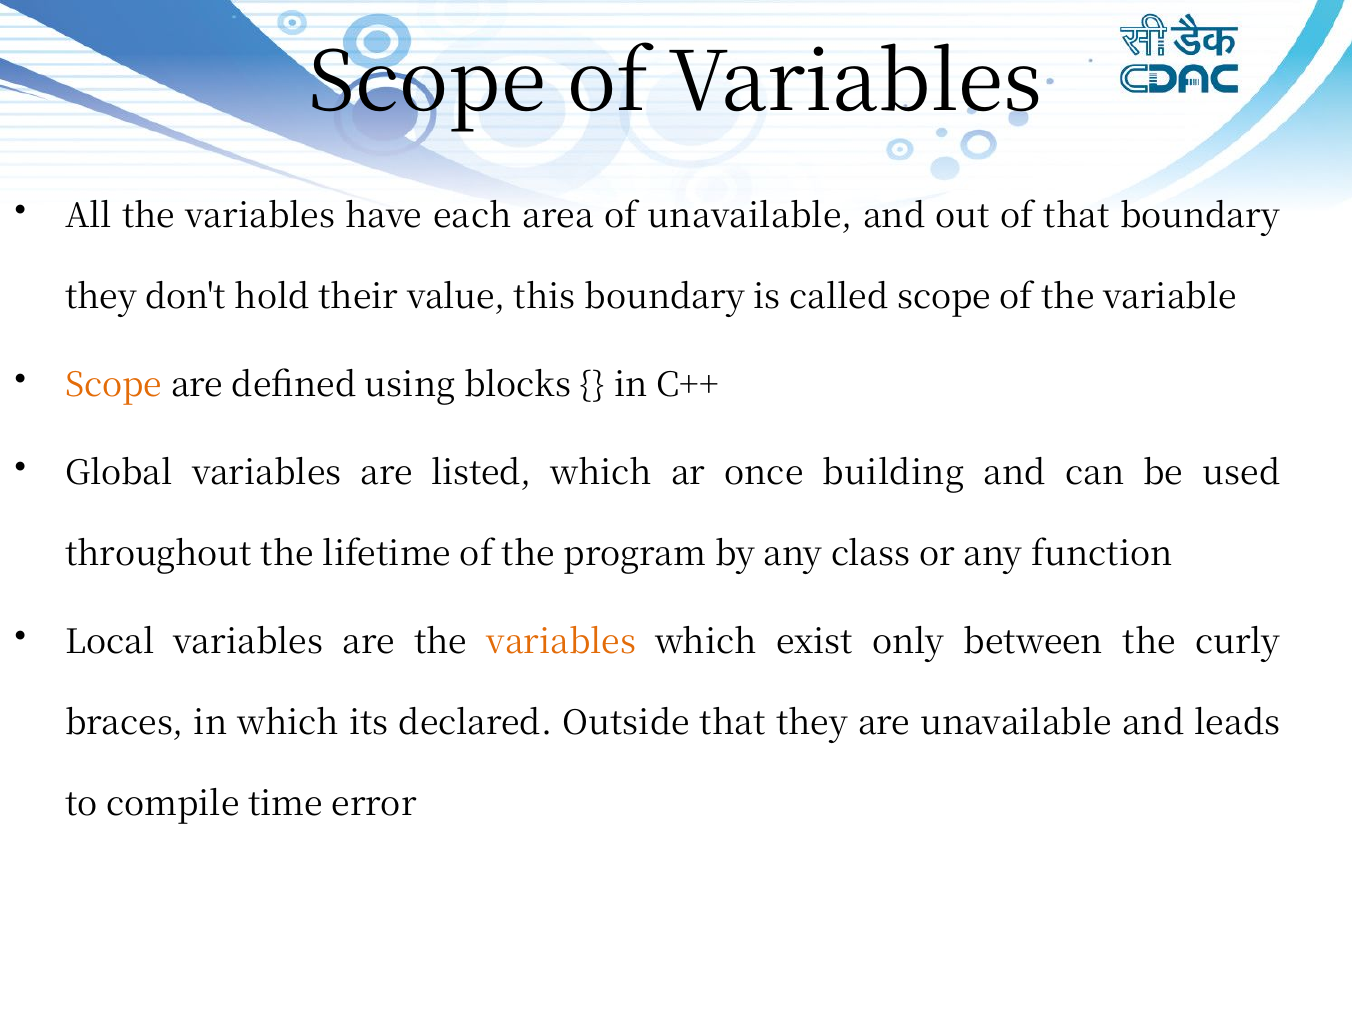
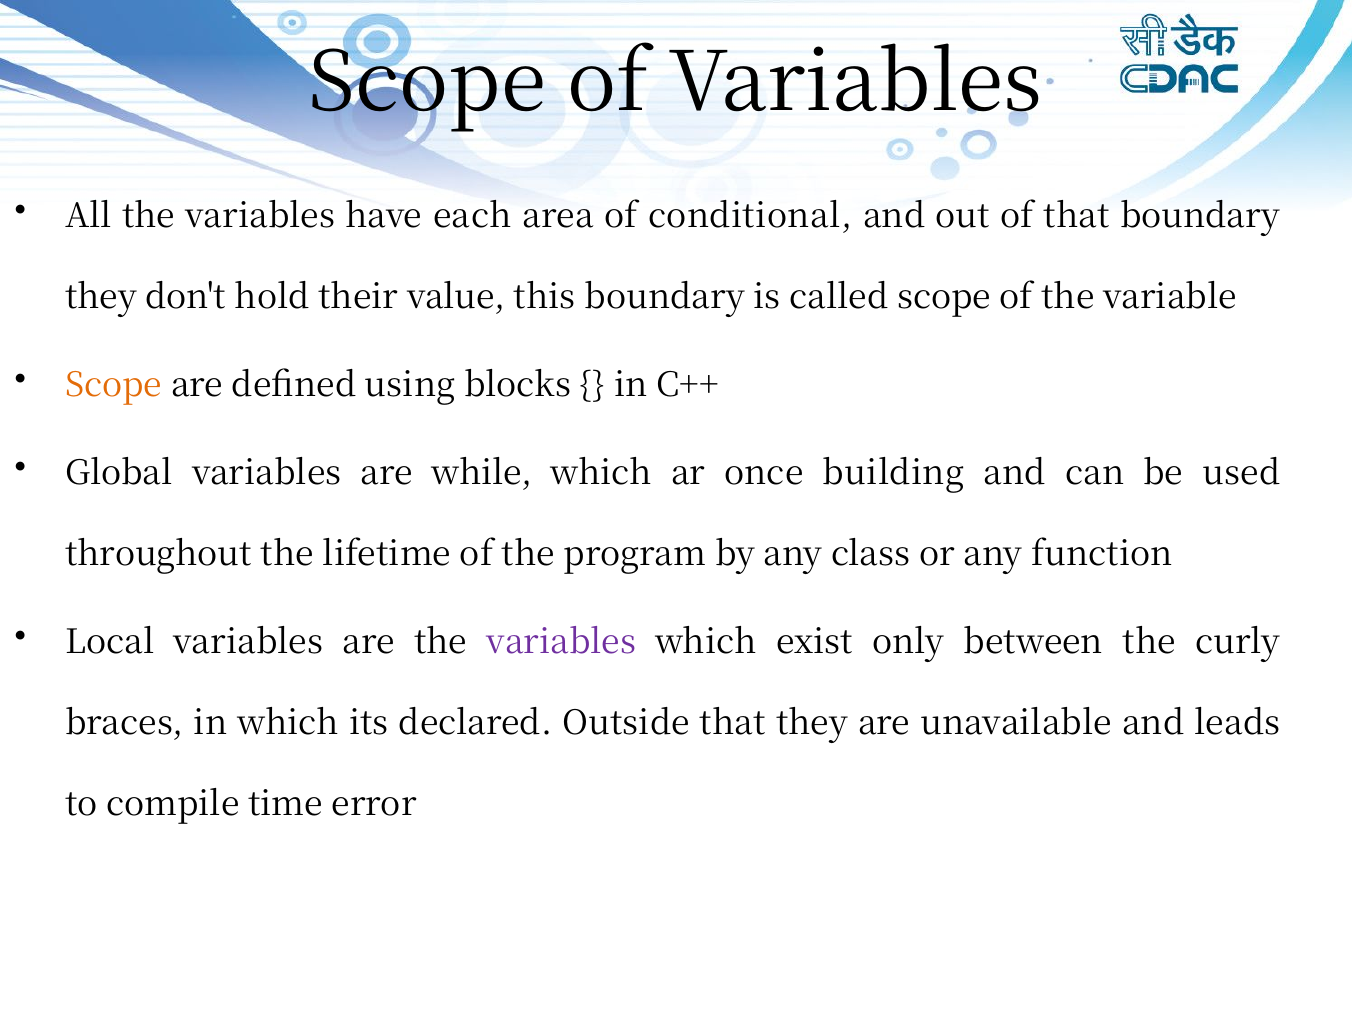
of unavailable: unavailable -> conditional (750, 216)
listed: listed -> while (482, 473)
variables colour: orange -> purple (561, 642)
